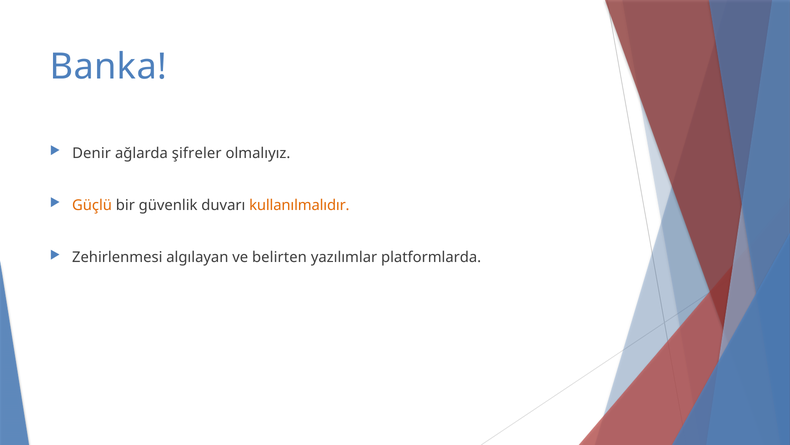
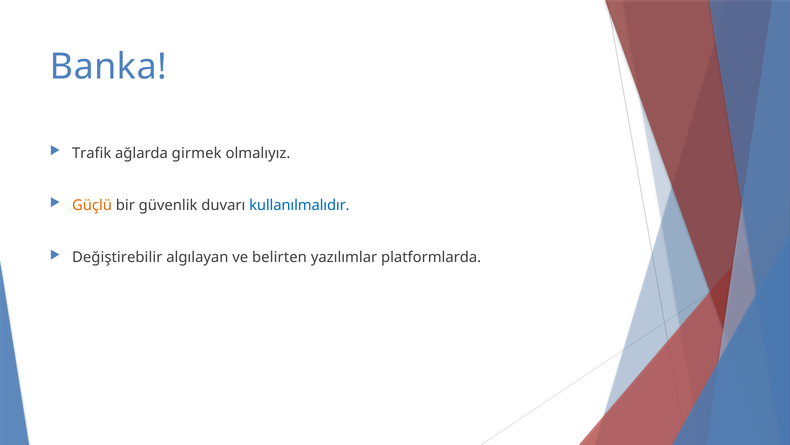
Denir: Denir -> Trafik (92, 153)
şifreler: şifreler -> girmek (197, 153)
kullanılmalıdır colour: orange -> blue (299, 205)
Zehirlenmesi: Zehirlenmesi -> Değiştirebilir (117, 257)
